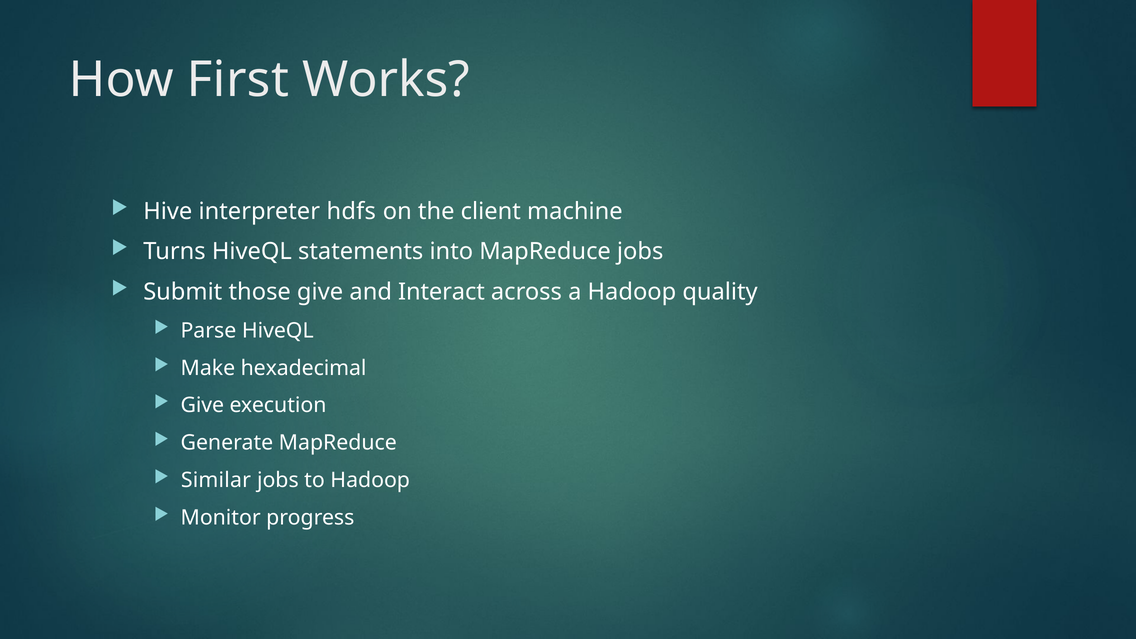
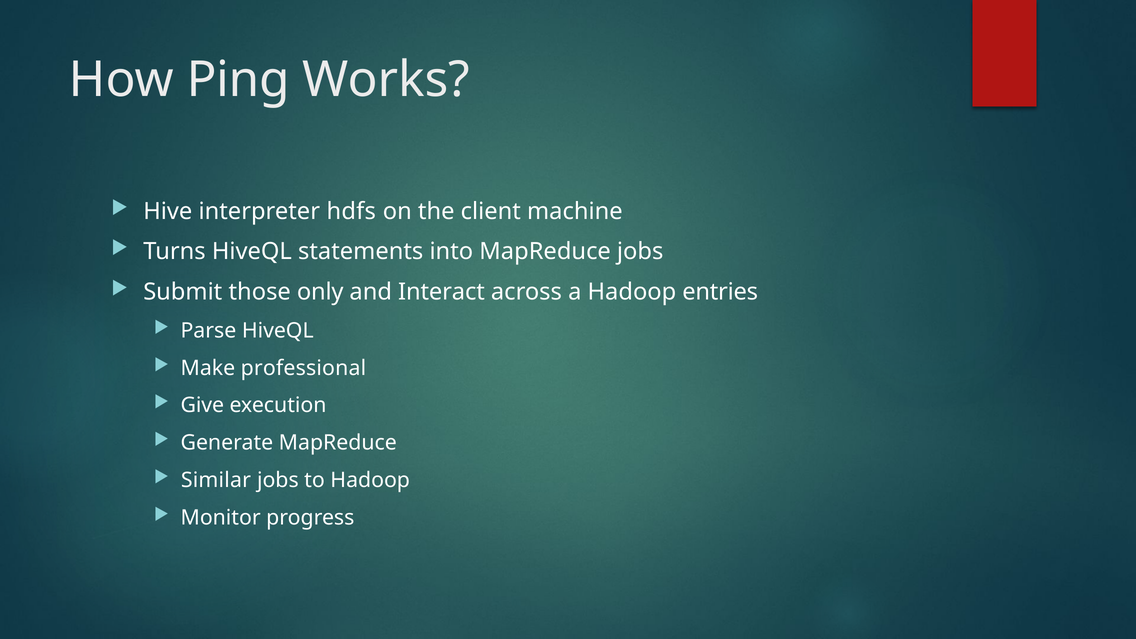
First: First -> Ping (238, 80)
those give: give -> only (320, 292)
quality: quality -> entries (720, 292)
hexadecimal: hexadecimal -> professional (303, 368)
